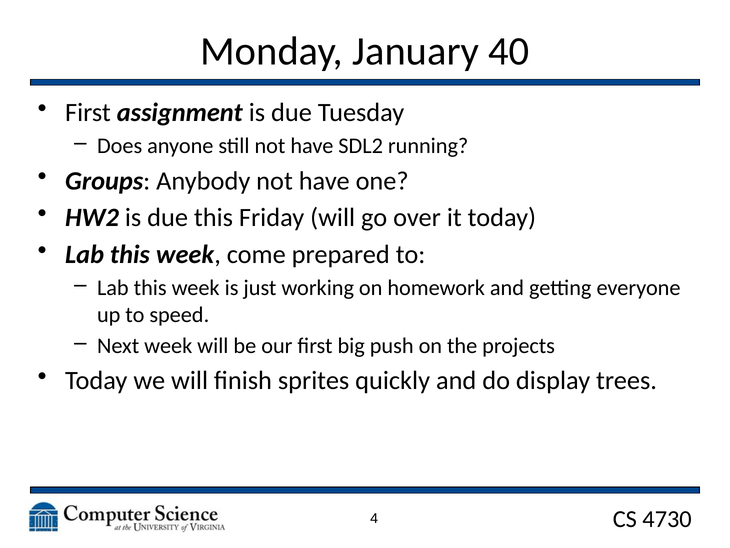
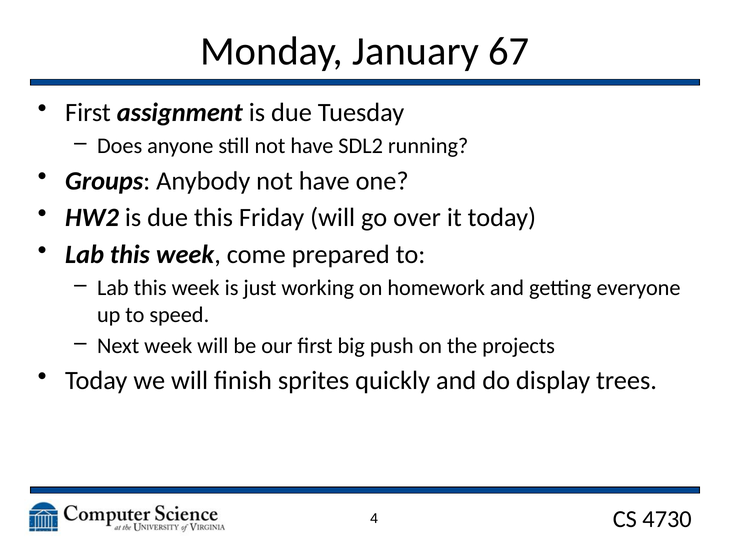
40: 40 -> 67 (509, 51)
